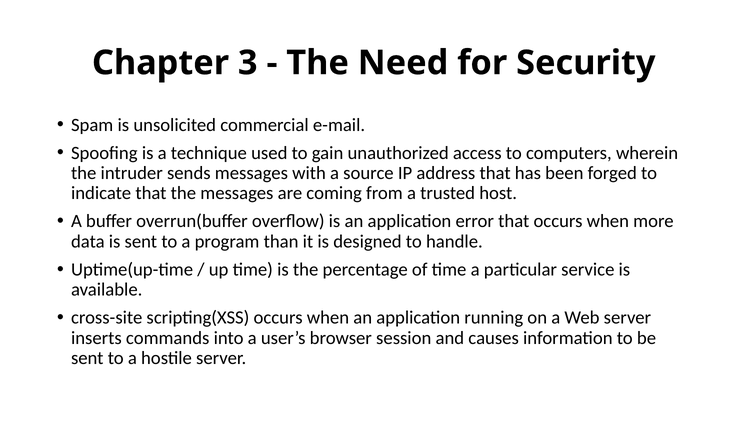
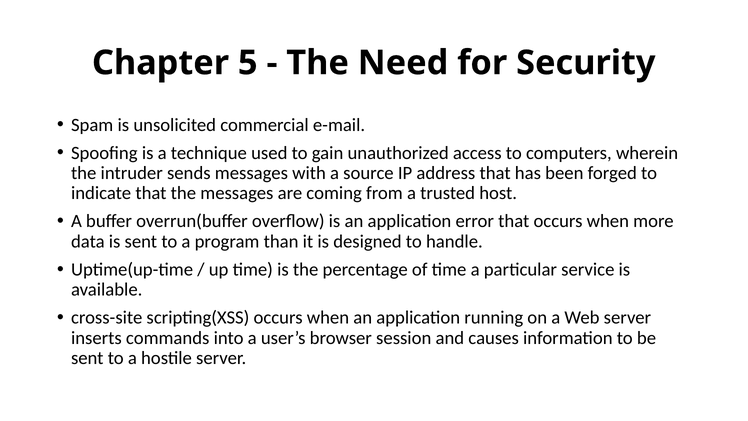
3: 3 -> 5 (248, 63)
